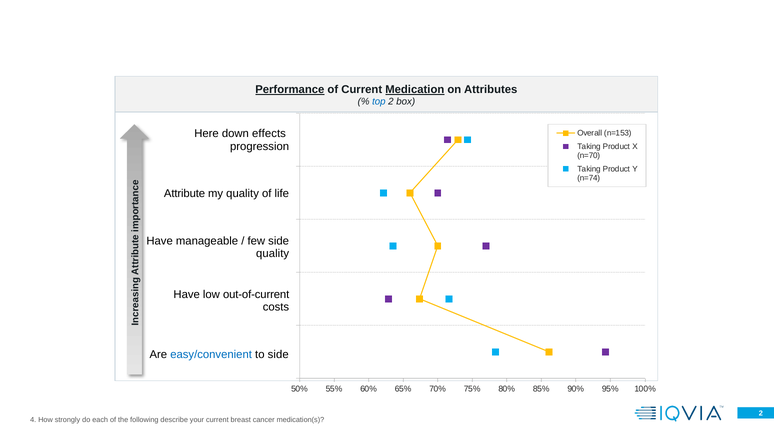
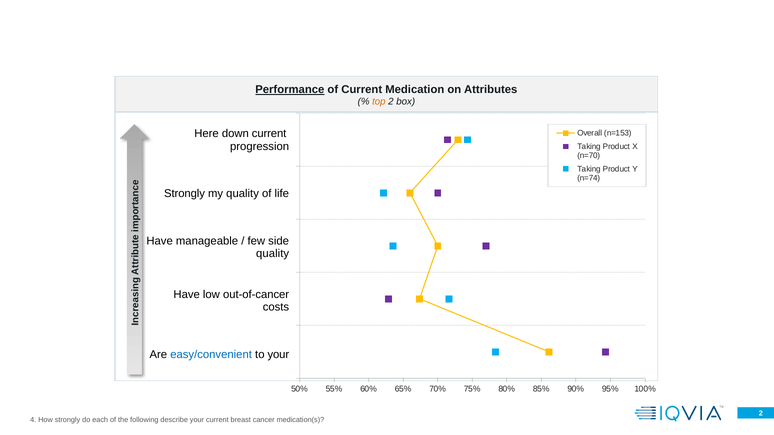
Medication underline: present -> none (415, 90)
top colour: blue -> orange (379, 101)
down effects: effects -> current (269, 134)
Attribute: Attribute -> Strongly (185, 194)
out-of-current: out-of-current -> out-of-cancer (256, 295)
to side: side -> your (278, 355)
